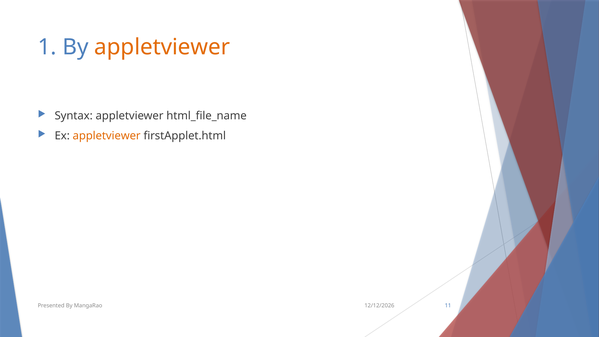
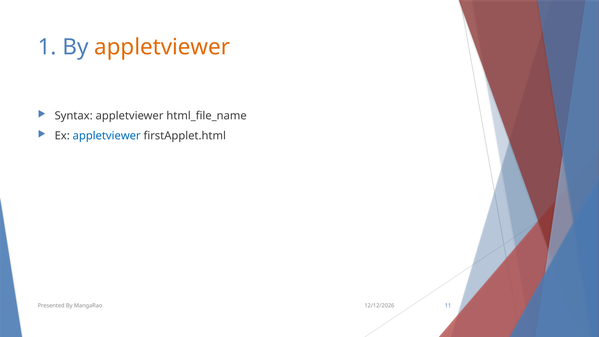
appletviewer colour: orange -> blue (107, 136)
